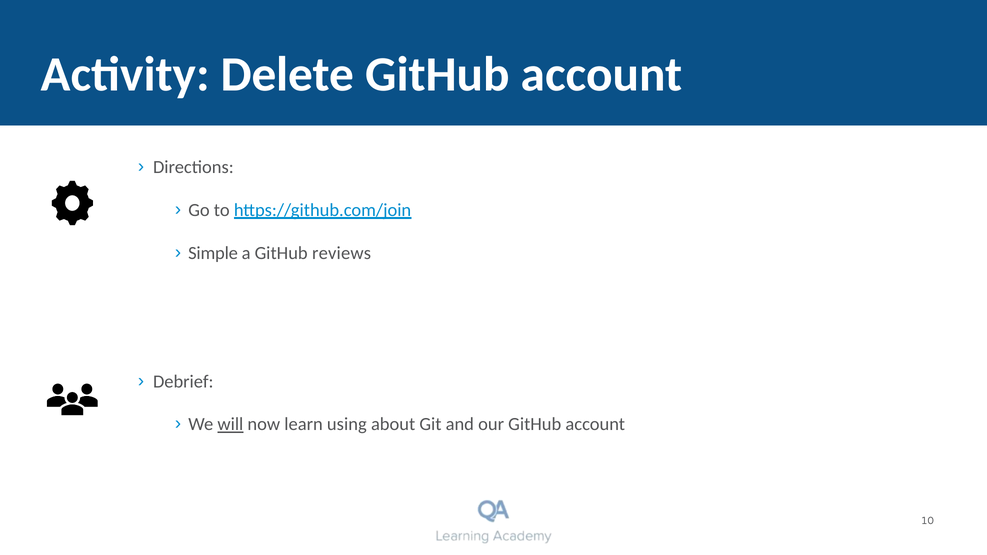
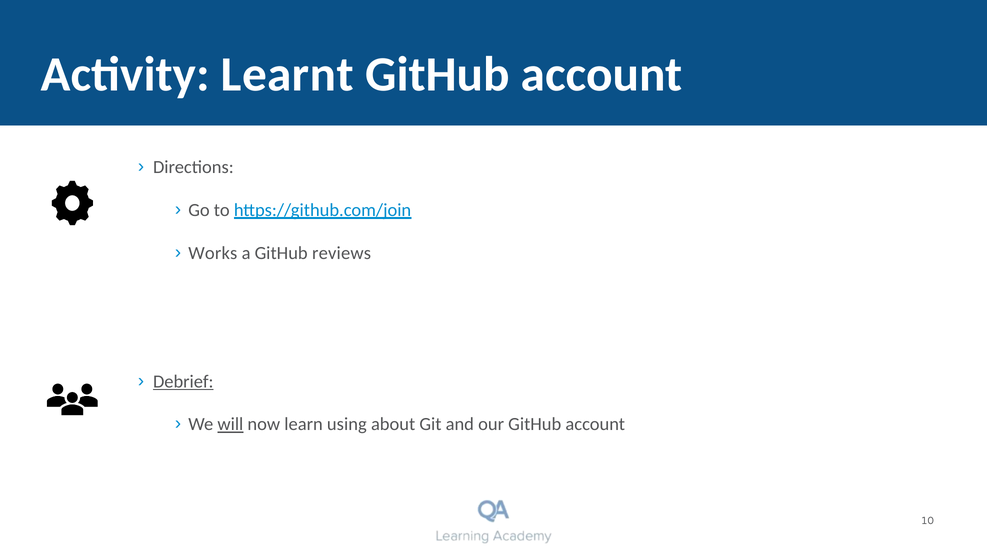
Delete: Delete -> Learnt (287, 75)
Simple: Simple -> Works (213, 253)
Debrief underline: none -> present (183, 382)
